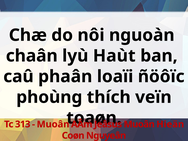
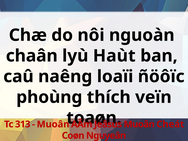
phaân: phaân -> naêng (65, 77)
Hieän: Hieän -> Cheát (170, 124)
